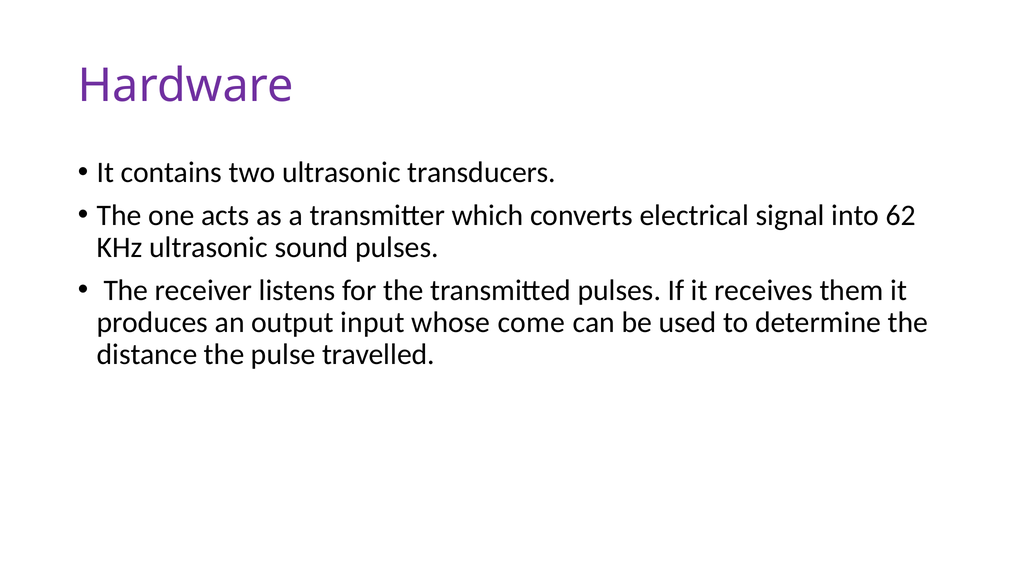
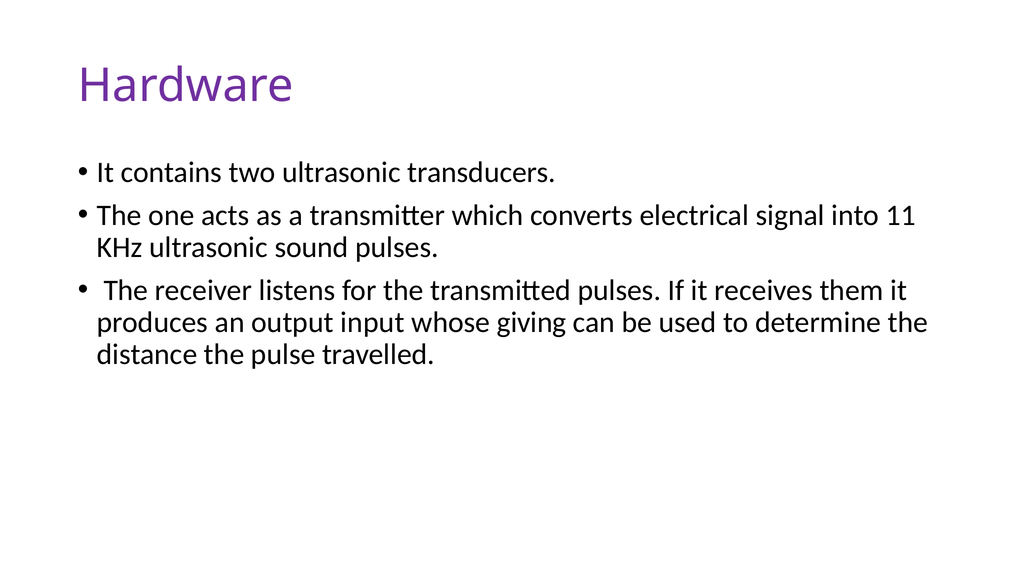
62: 62 -> 11 (901, 215)
come: come -> giving (532, 322)
